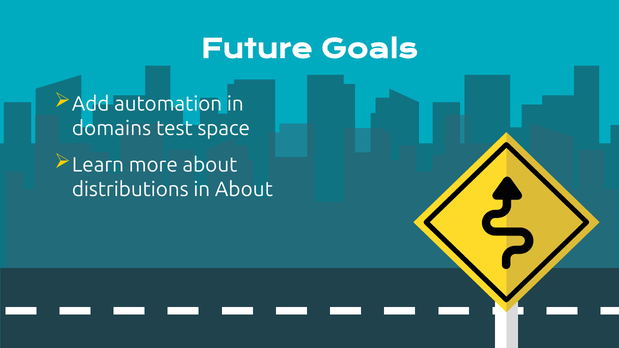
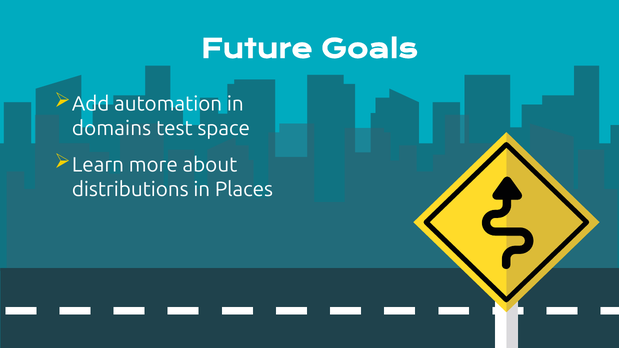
in About: About -> Places (244, 190)
